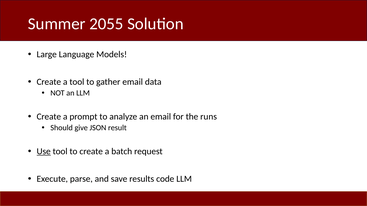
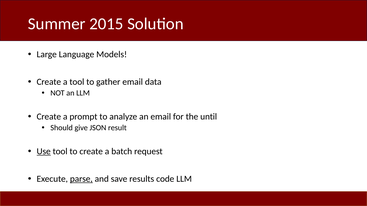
2055: 2055 -> 2015 (106, 24)
runs: runs -> until (209, 117)
parse underline: none -> present (81, 179)
